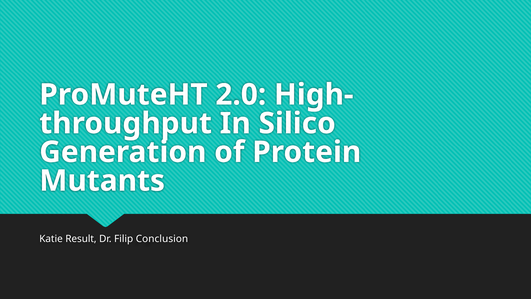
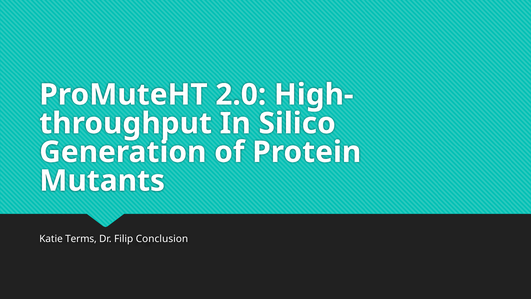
Result: Result -> Terms (81, 239)
